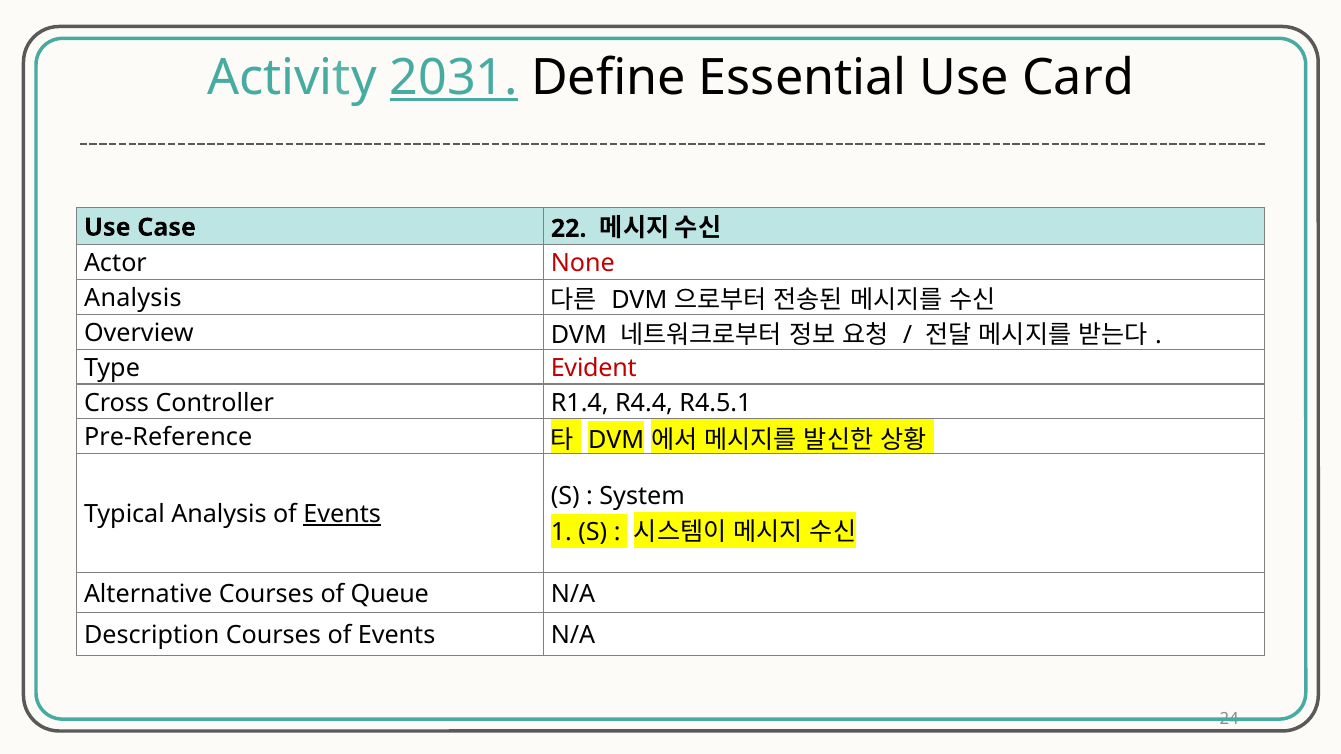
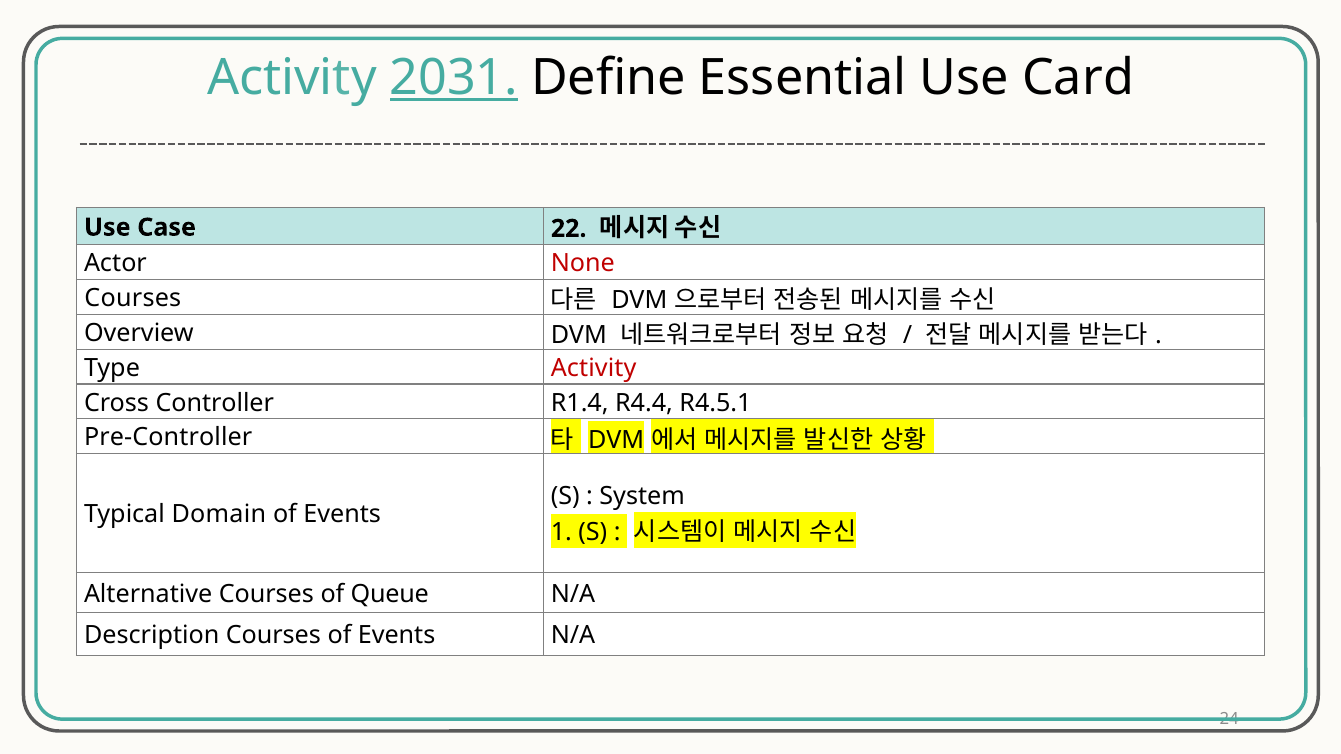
Analysis: Analysis -> Courses (133, 298)
Type Evident: Evident -> Activity (594, 368)
Pre-Reference: Pre-Reference -> Pre-Controller (168, 438)
Typical Analysis: Analysis -> Domain (219, 515)
Events underline: present -> none (342, 515)
